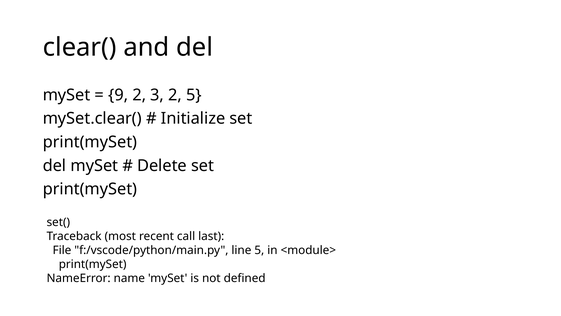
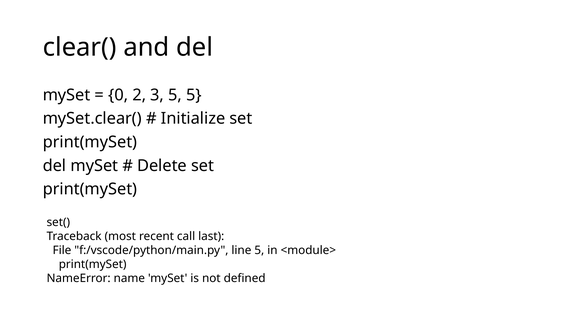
9: 9 -> 0 (118, 95)
3 2: 2 -> 5 (175, 95)
